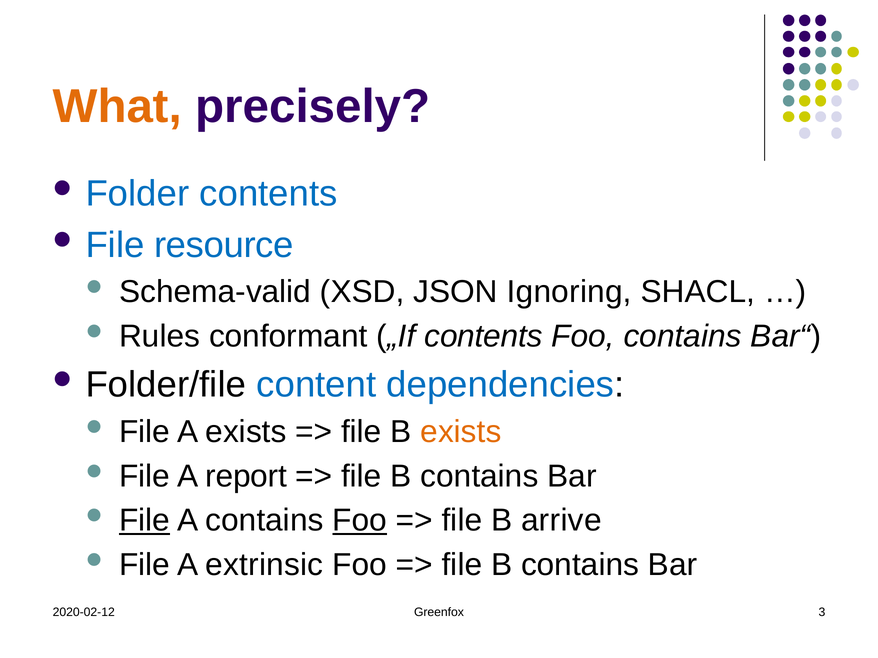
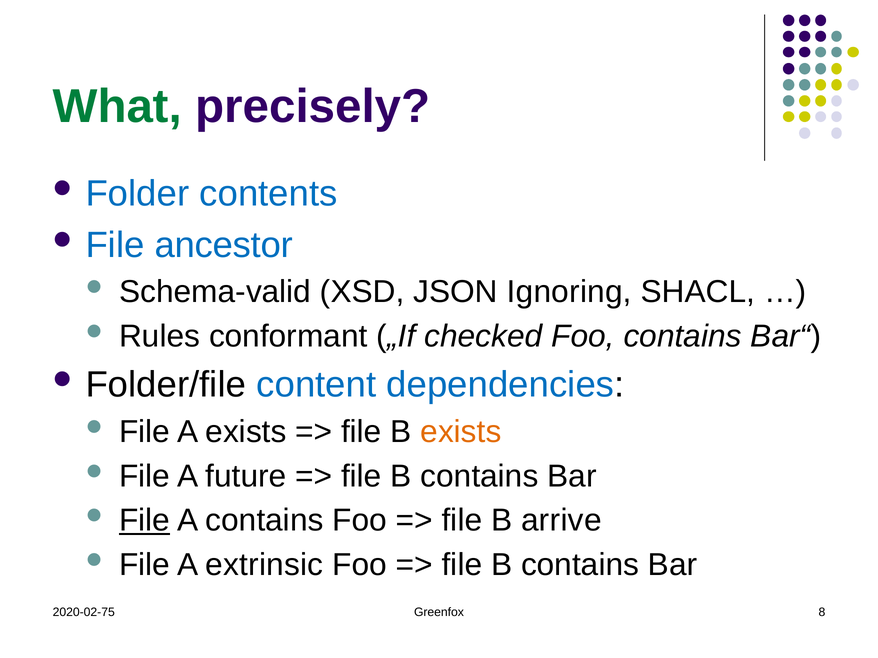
What colour: orange -> green (117, 106)
resource: resource -> ancestor (224, 245)
„If contents: contents -> checked (483, 337)
report: report -> future (246, 476)
Foo underline: present -> none (360, 521)
2020-02-12: 2020-02-12 -> 2020-02-75 (84, 613)
3: 3 -> 8 (822, 613)
